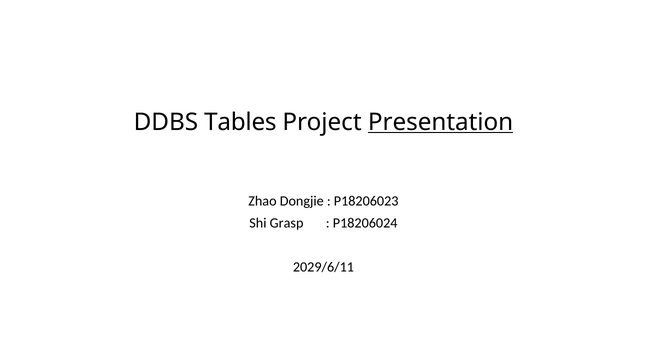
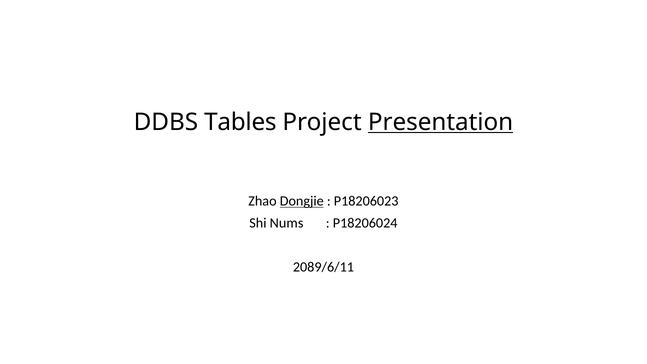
Dongjie underline: none -> present (302, 201)
Grasp: Grasp -> Nums (287, 223)
2029/6/11: 2029/6/11 -> 2089/6/11 (323, 267)
